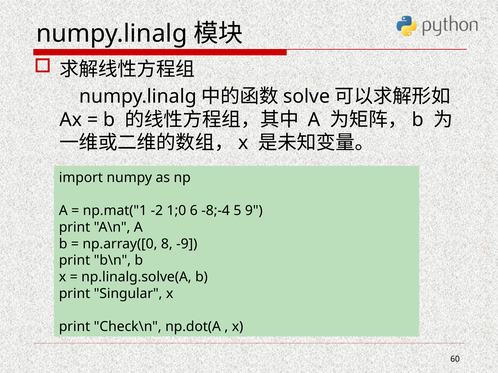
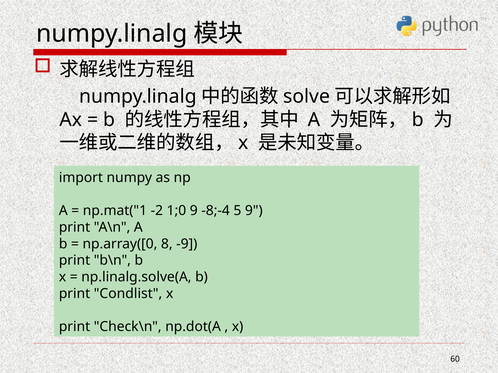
1;0 6: 6 -> 9 (194, 211)
Singular: Singular -> Condlist (128, 294)
